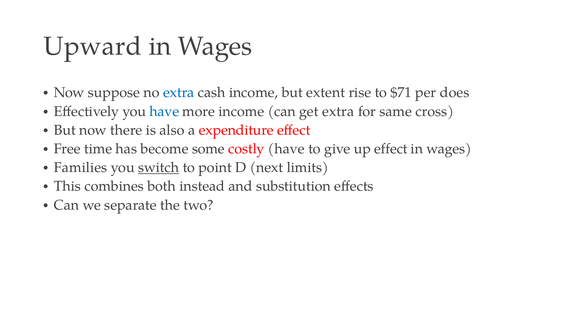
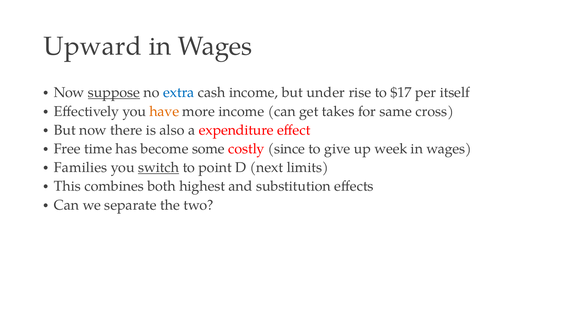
suppose underline: none -> present (114, 93)
extent: extent -> under (326, 93)
$71: $71 -> $17 (401, 93)
does: does -> itself (455, 93)
have colour: blue -> orange (164, 111)
get extra: extra -> takes (338, 111)
costly have: have -> since (286, 149)
up effect: effect -> week (391, 149)
instead: instead -> highest (202, 186)
